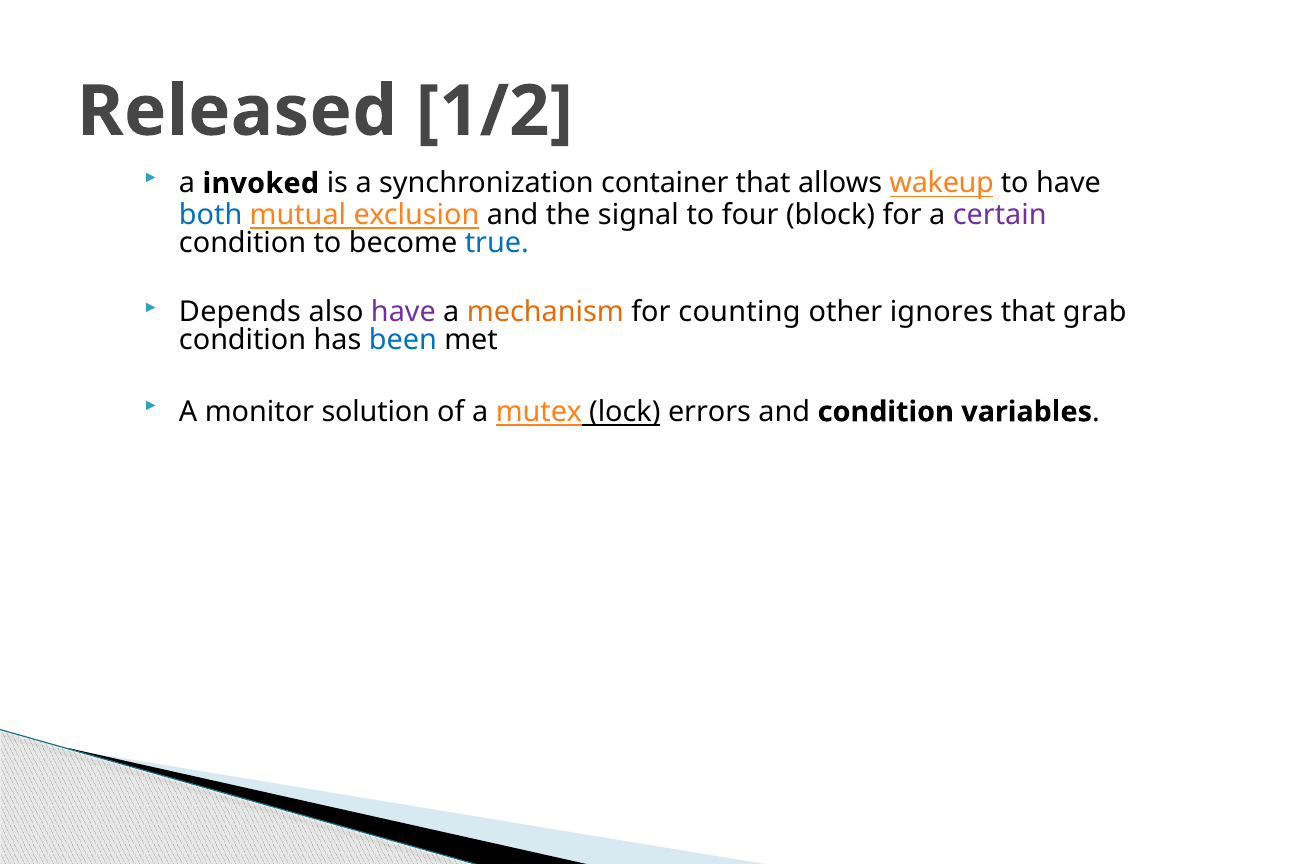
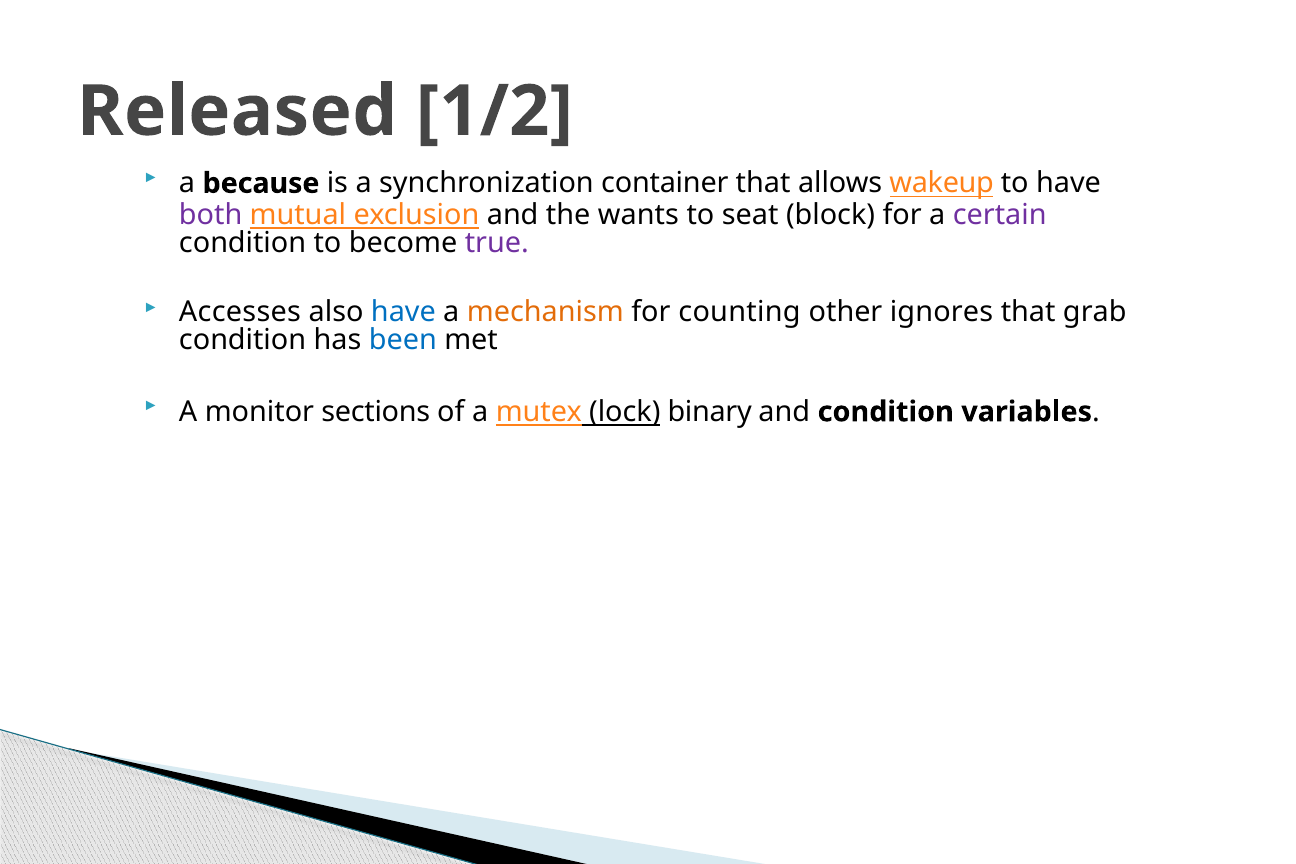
invoked: invoked -> because (261, 183)
both colour: blue -> purple (211, 215)
signal: signal -> wants (638, 215)
four: four -> seat (750, 215)
true colour: blue -> purple (497, 243)
Depends: Depends -> Accesses (240, 312)
have colour: purple -> blue (403, 312)
solution: solution -> sections (376, 412)
errors: errors -> binary (710, 412)
